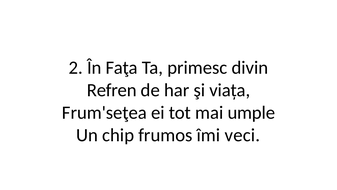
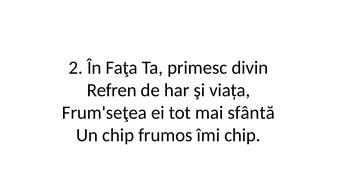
umple: umple -> sfântă (251, 112)
îmi veci: veci -> chip (242, 135)
